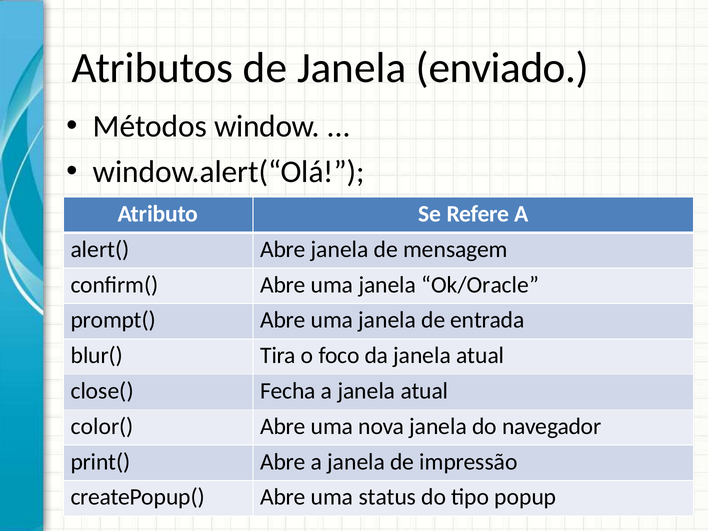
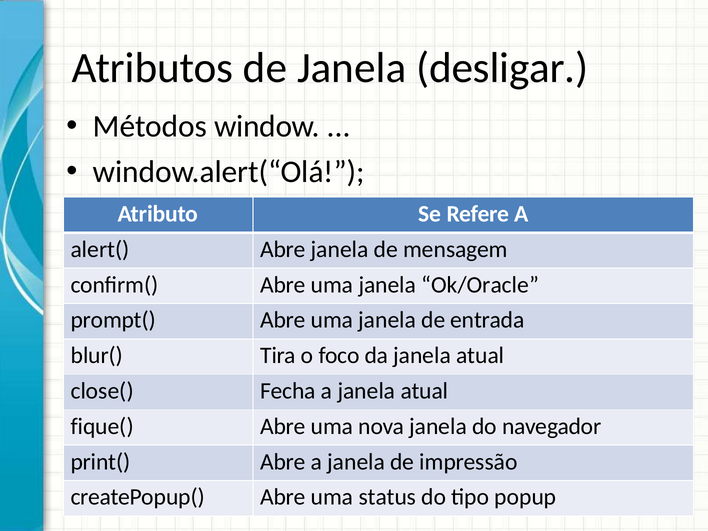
enviado: enviado -> desligar (502, 68)
color(: color( -> fique( (102, 426)
